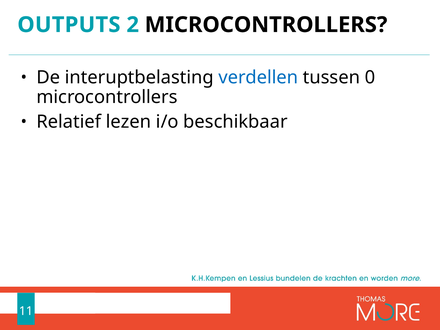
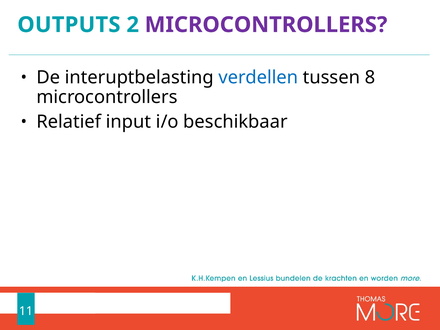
MICROCONTROLLERS colour: black -> purple (266, 25)
0: 0 -> 8 (370, 77)
lezen: lezen -> input (128, 122)
